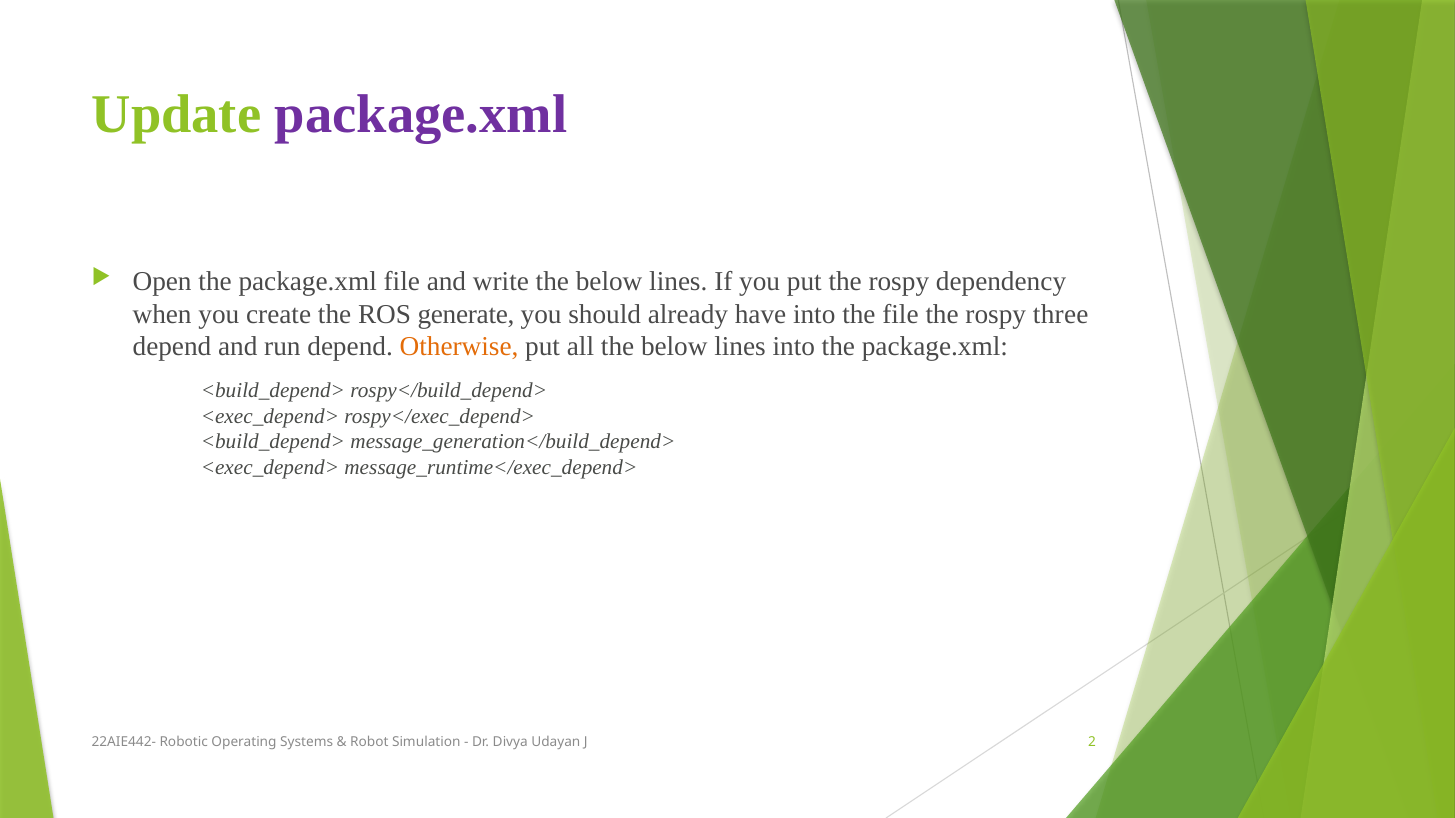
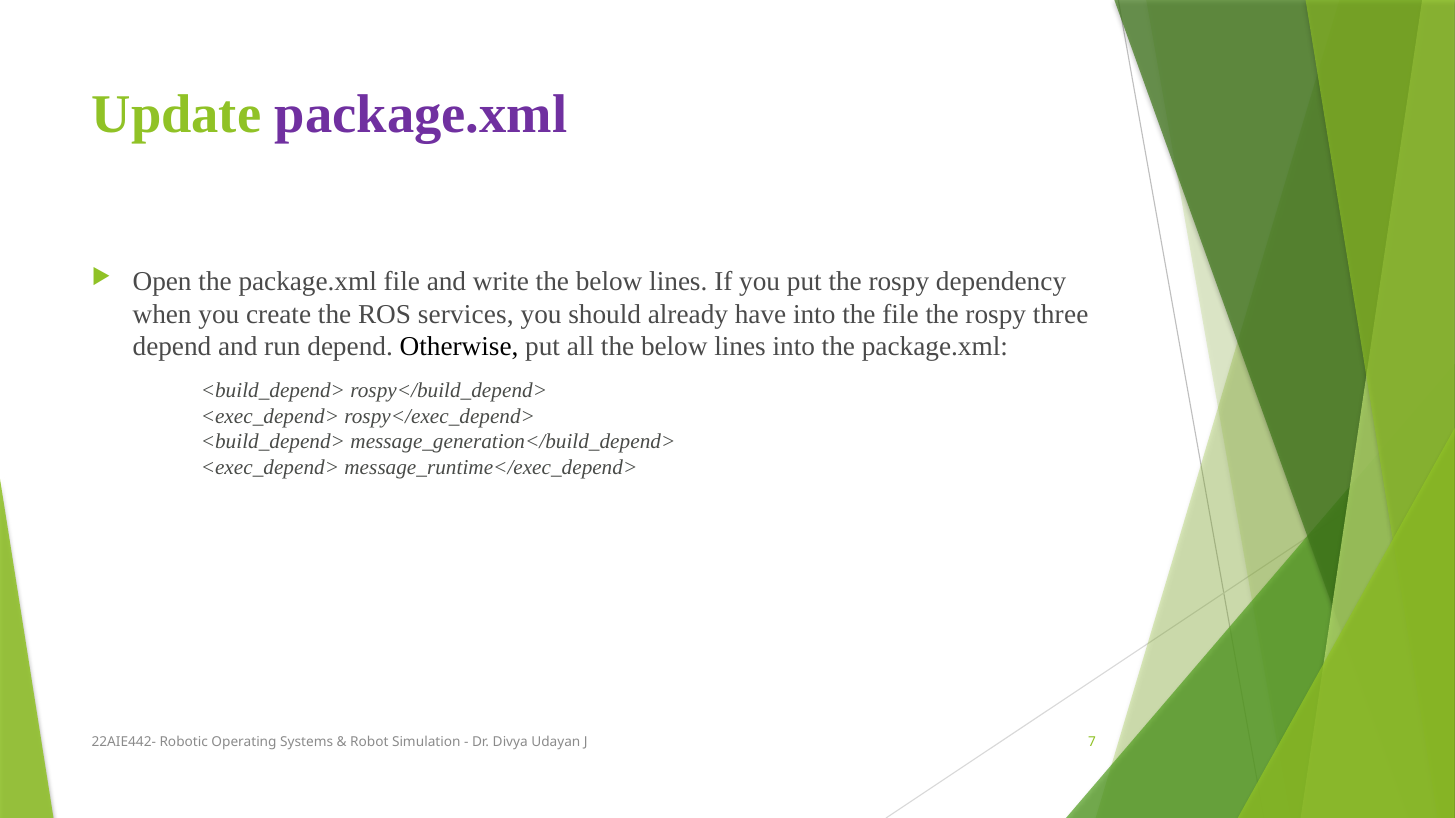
generate: generate -> services (466, 314)
Otherwise colour: orange -> black (459, 347)
2: 2 -> 7 (1092, 743)
